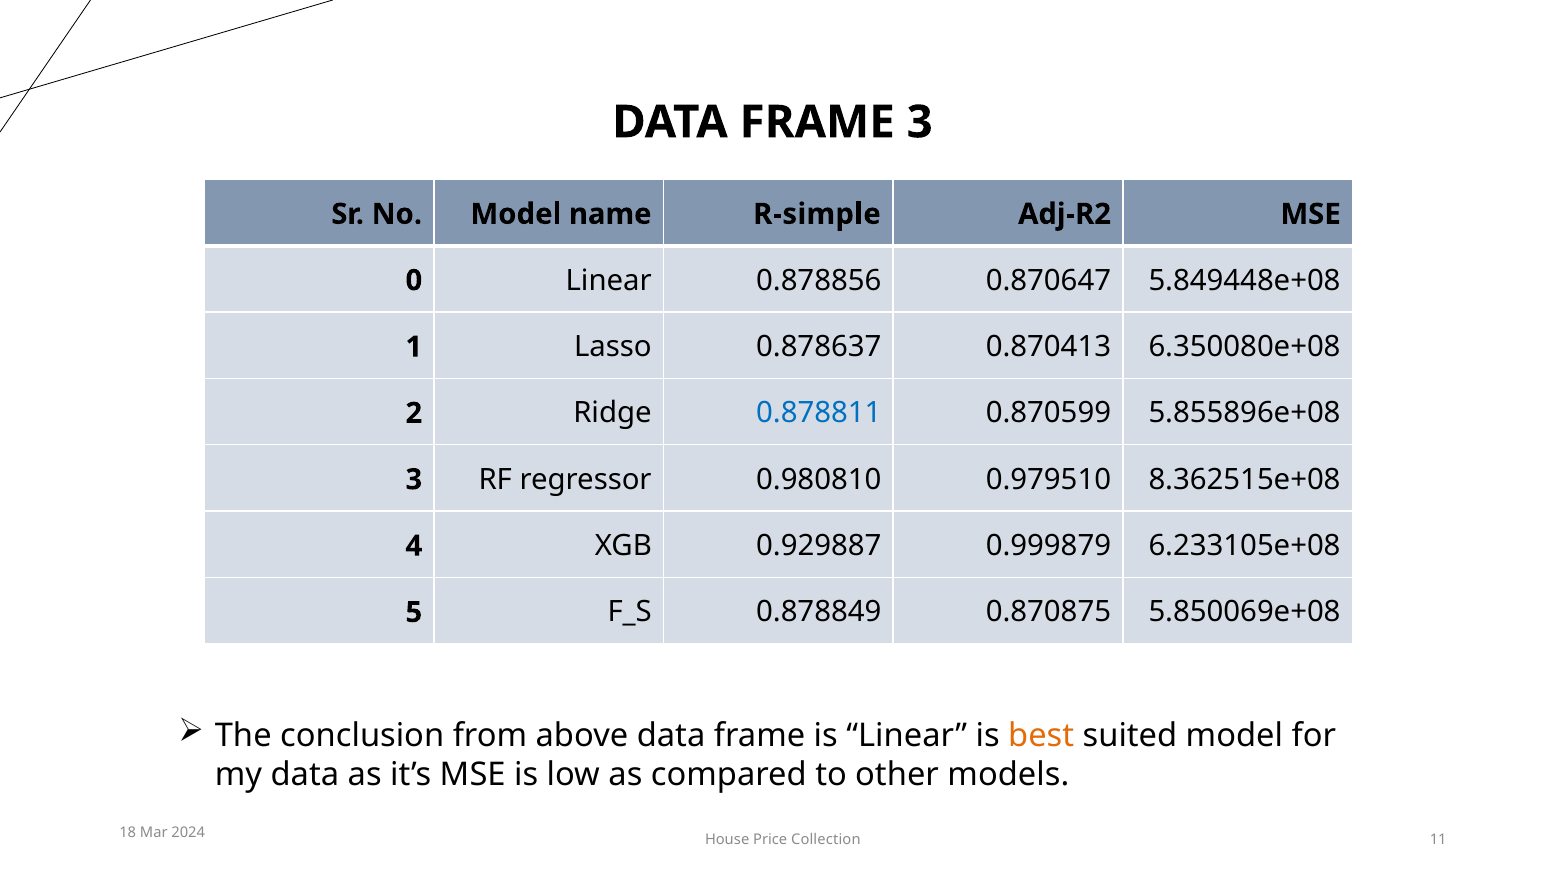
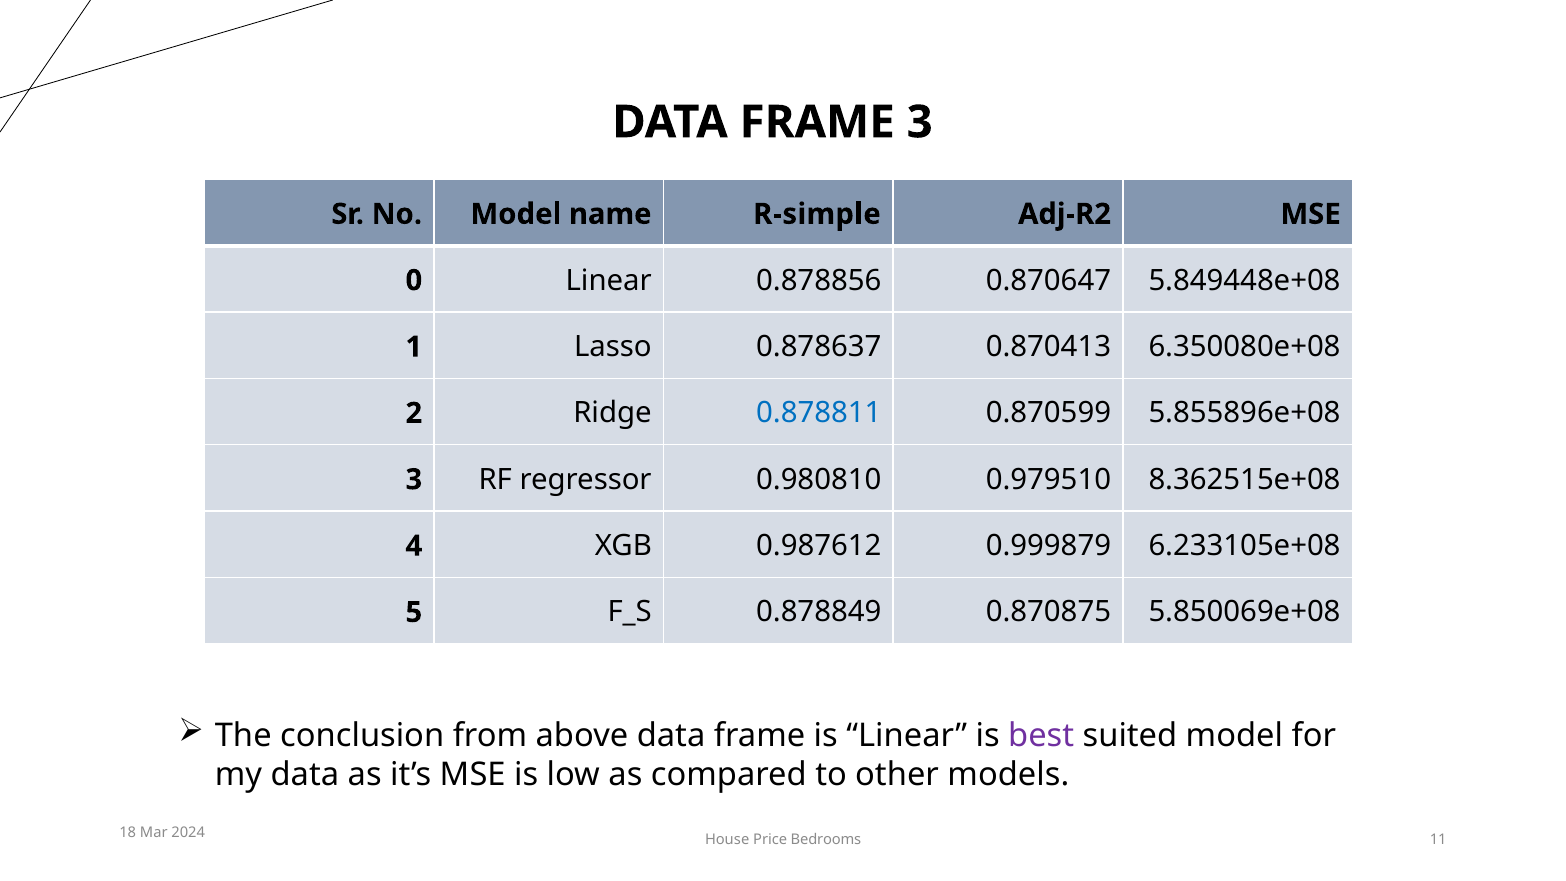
0.929887: 0.929887 -> 0.987612 (819, 546)
best colour: orange -> purple (1041, 736)
Collection: Collection -> Bedrooms (826, 840)
